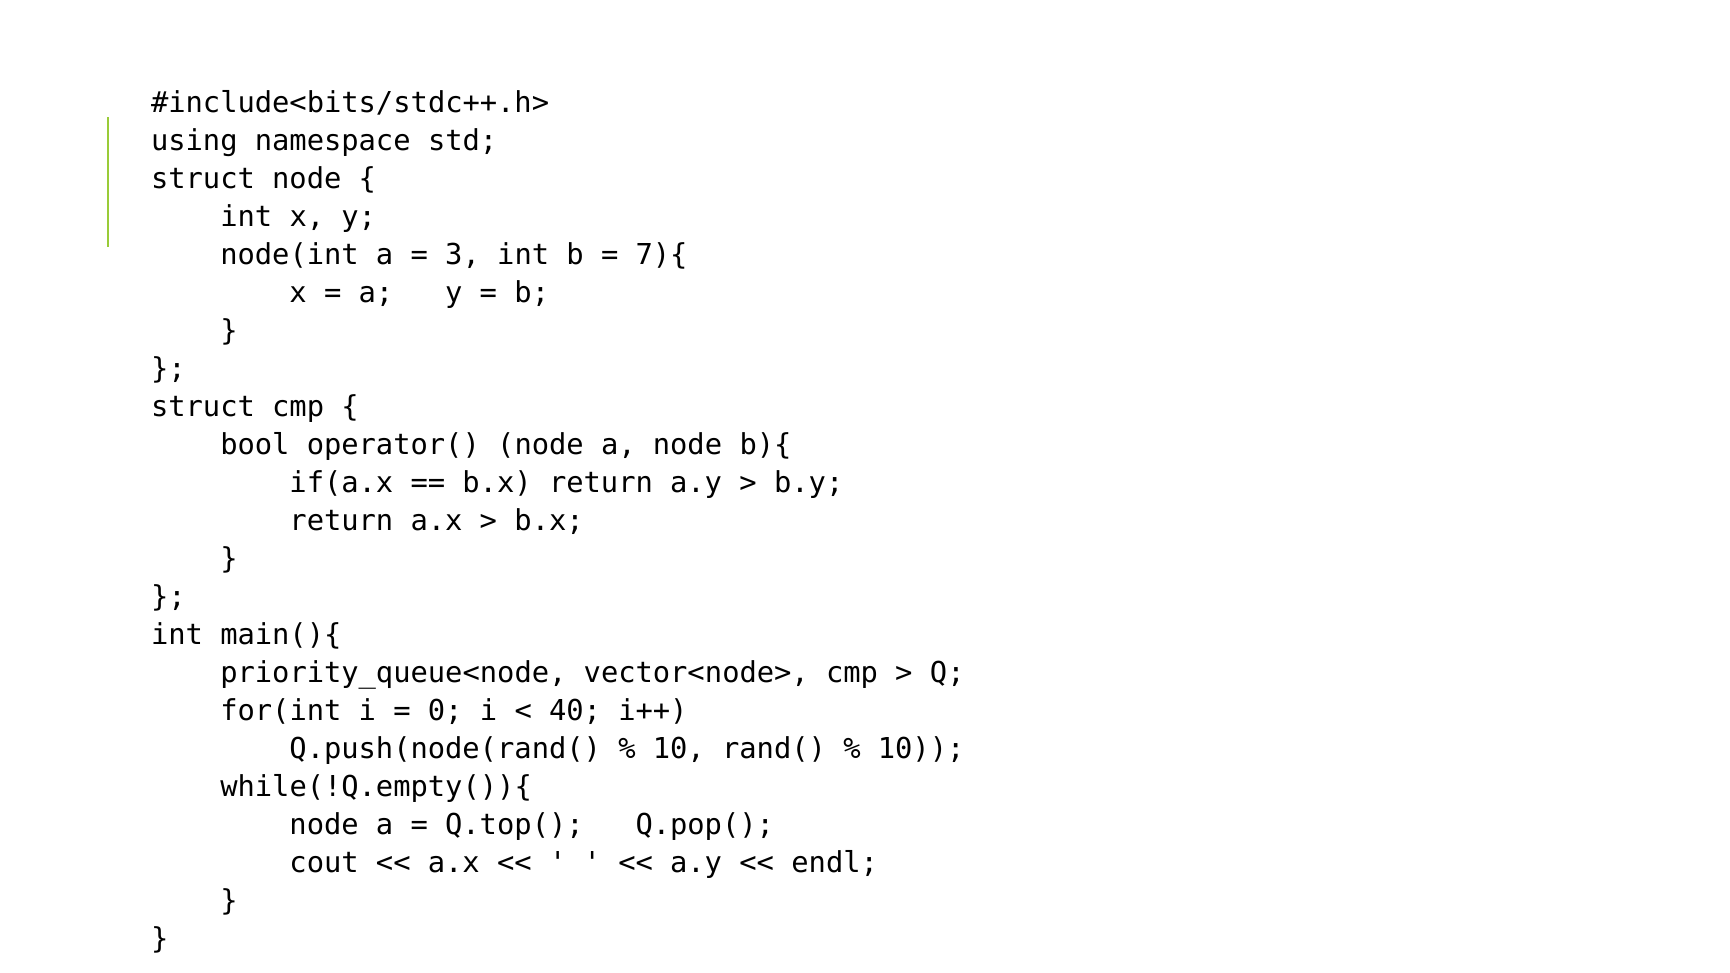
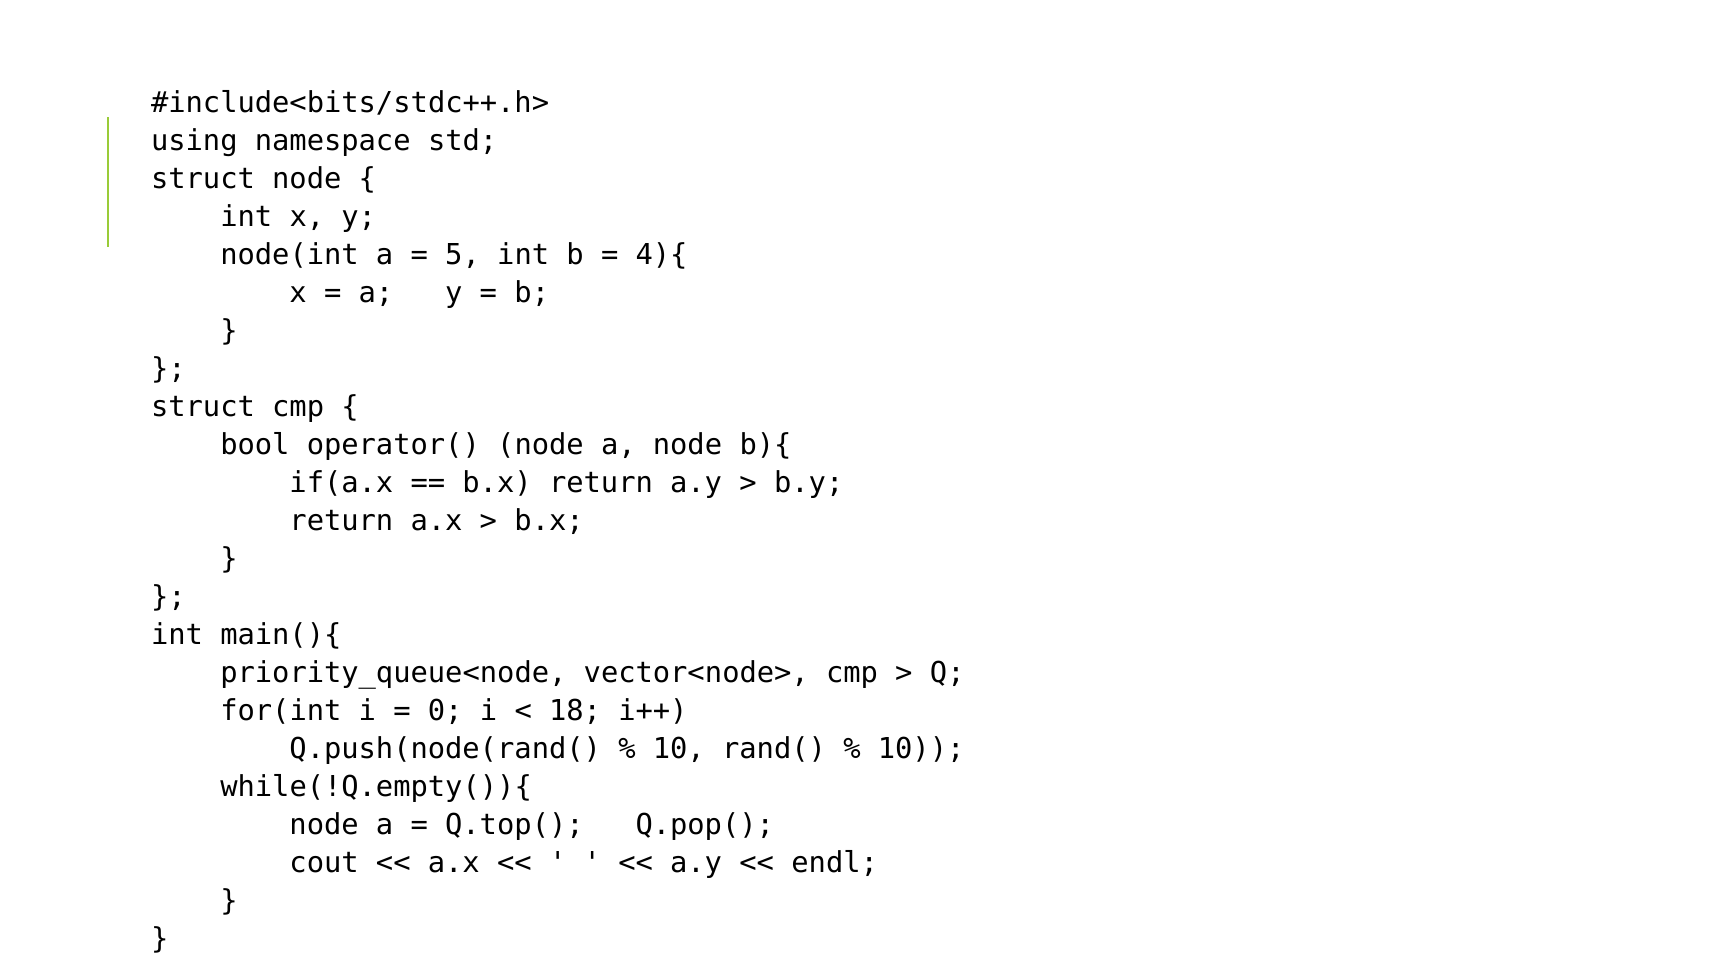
3: 3 -> 5 (463, 255)
7){: 7){ -> 4){ (662, 255)
40: 40 -> 18 (575, 712)
